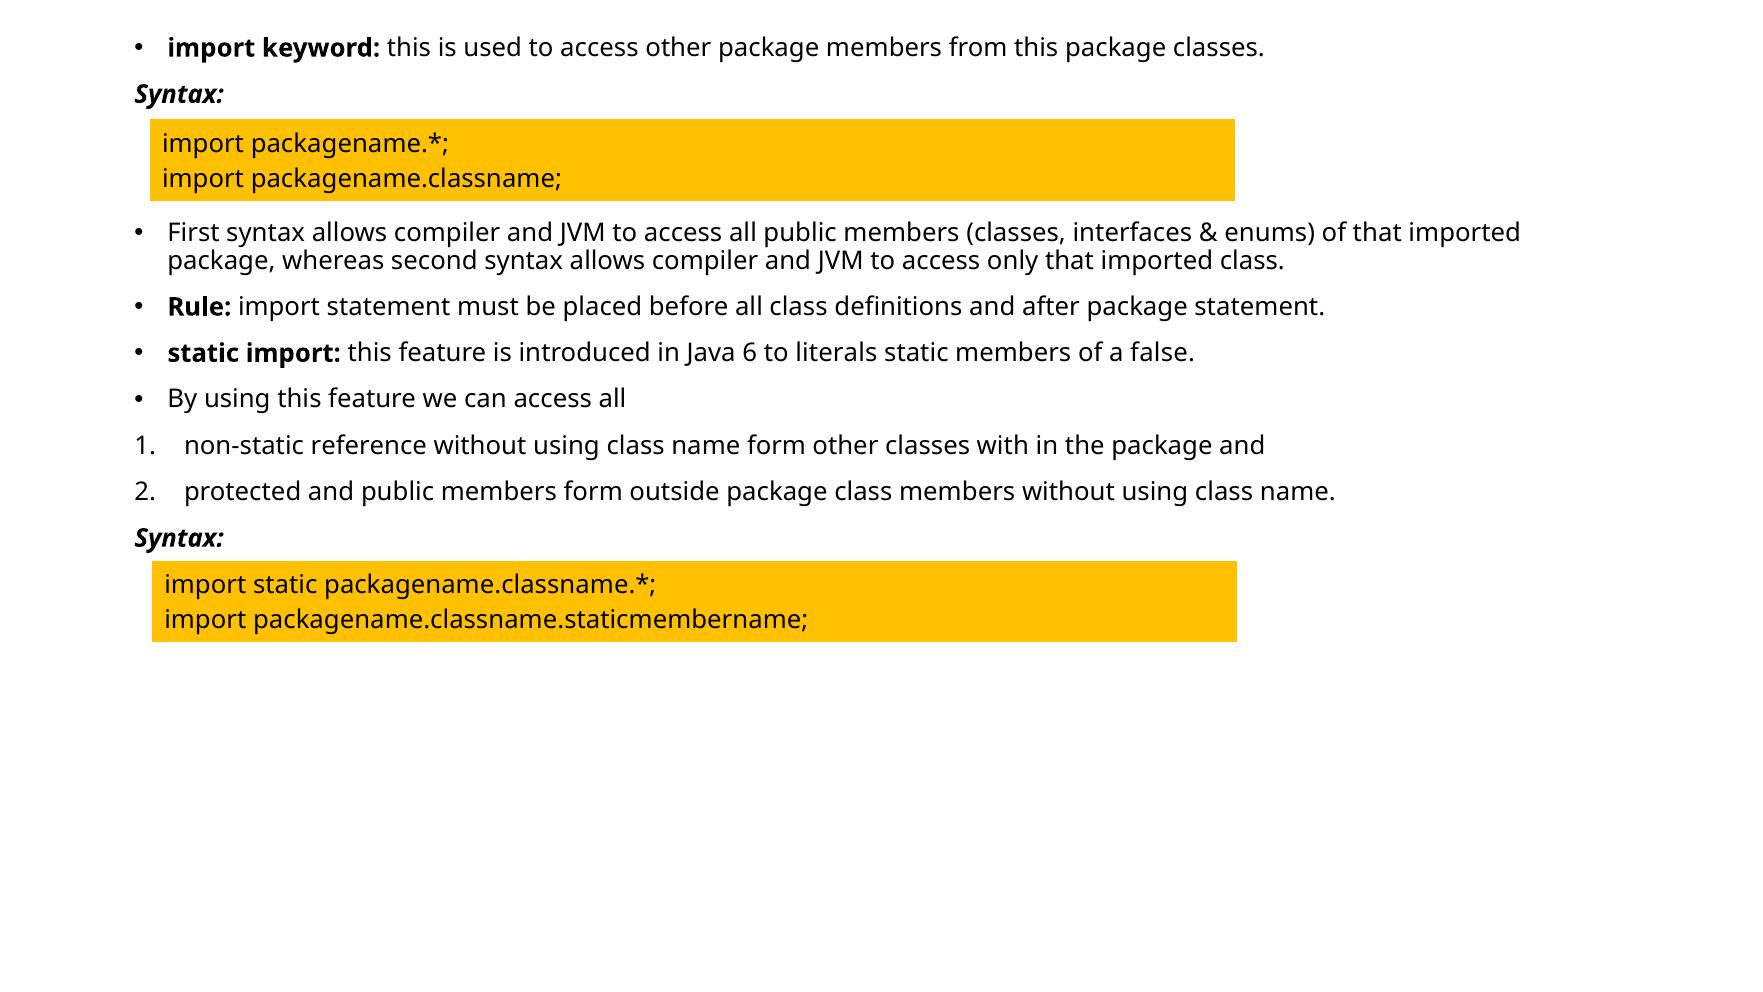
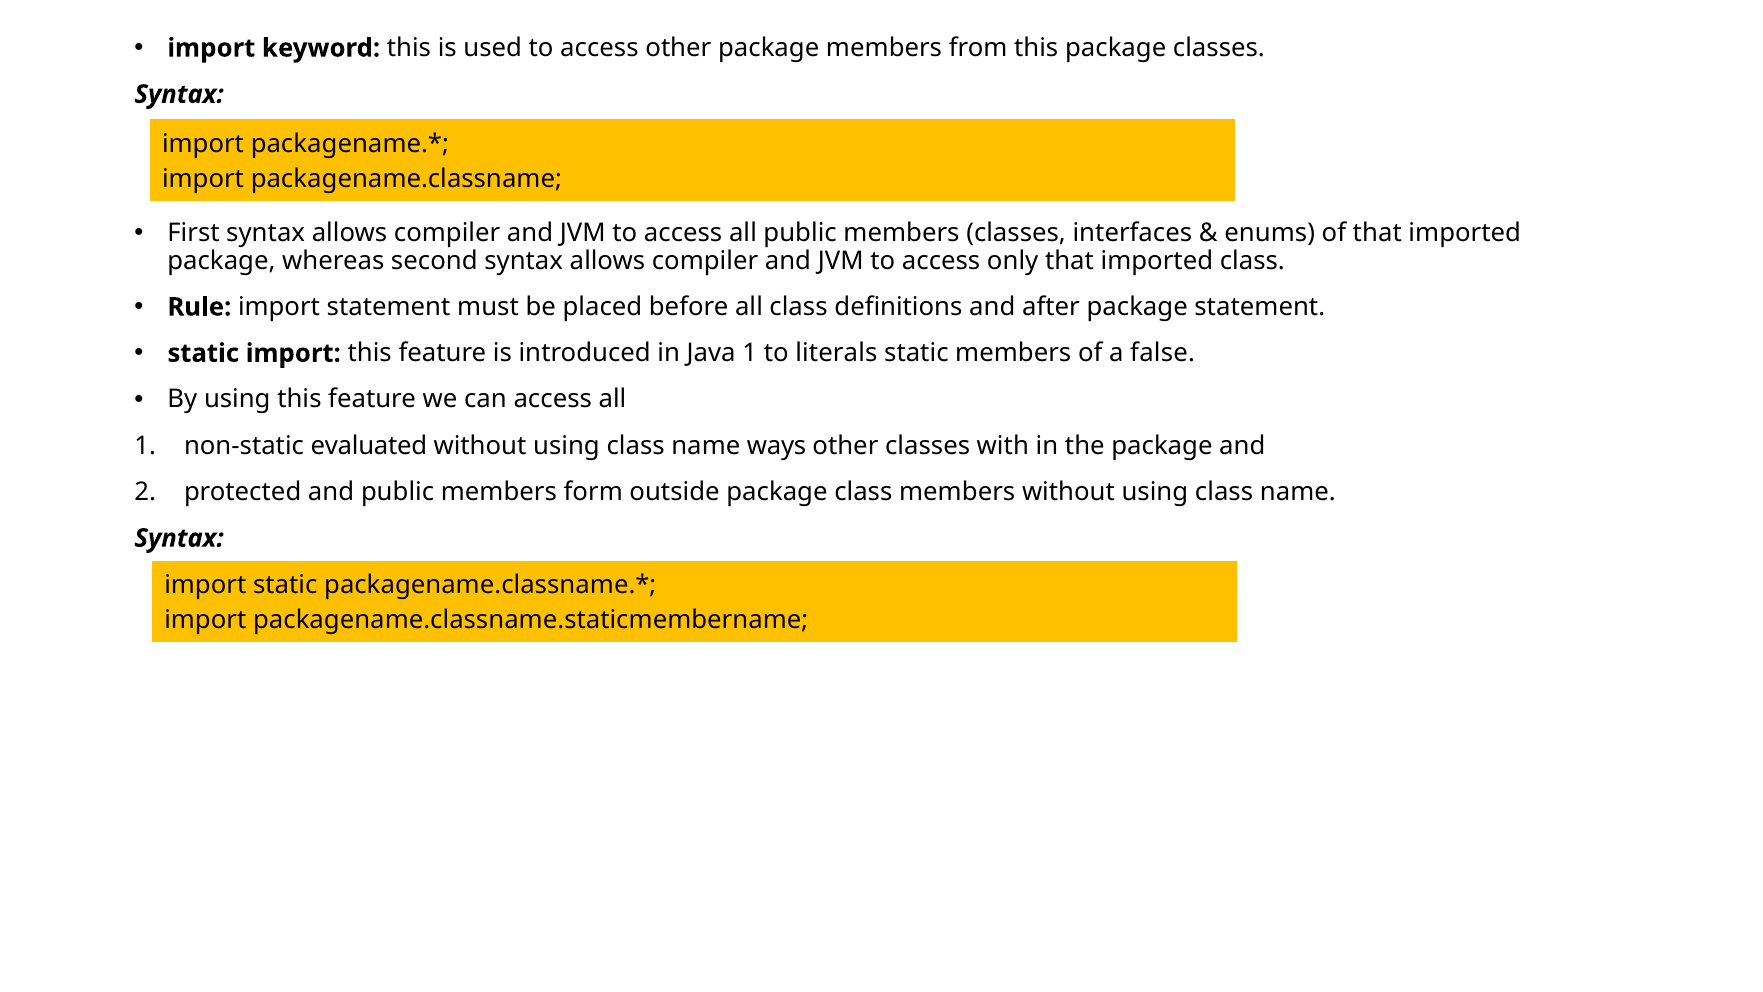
Java 6: 6 -> 1 (750, 353)
reference: reference -> evaluated (369, 446)
name form: form -> ways (777, 446)
